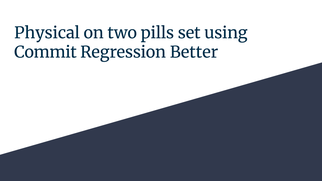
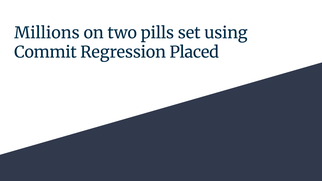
Physical: Physical -> Millions (47, 33)
Better: Better -> Placed (194, 52)
